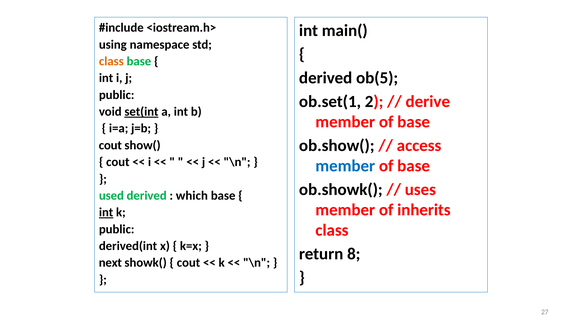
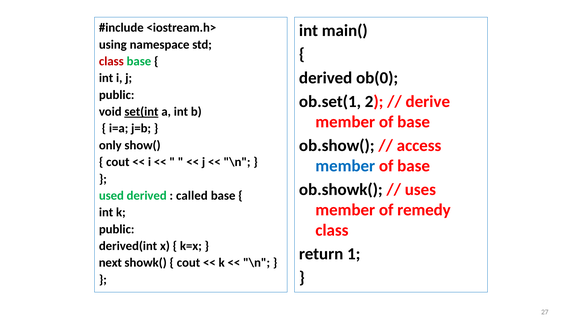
class colour: orange -> red (111, 61)
ob(5: ob(5 -> ob(0 (377, 78)
cout: cout -> only (110, 145)
which: which -> called (192, 196)
inherits: inherits -> remedy (424, 210)
int underline: present -> none (106, 213)
8: 8 -> 1 (354, 254)
